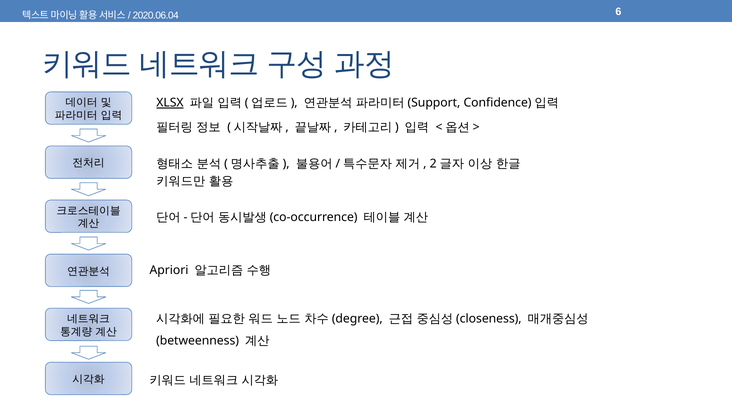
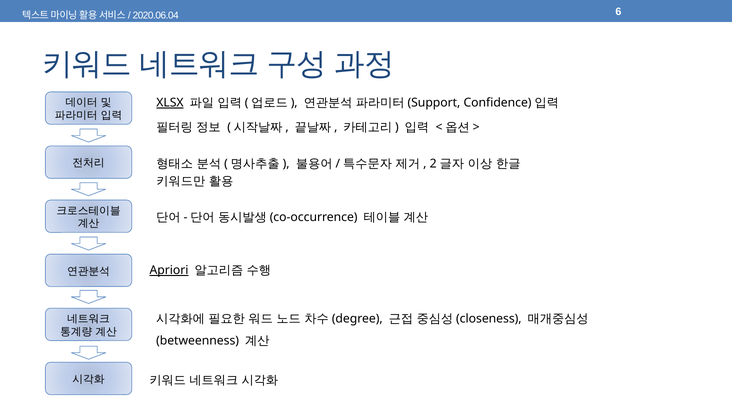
Apriori underline: none -> present (169, 270)
